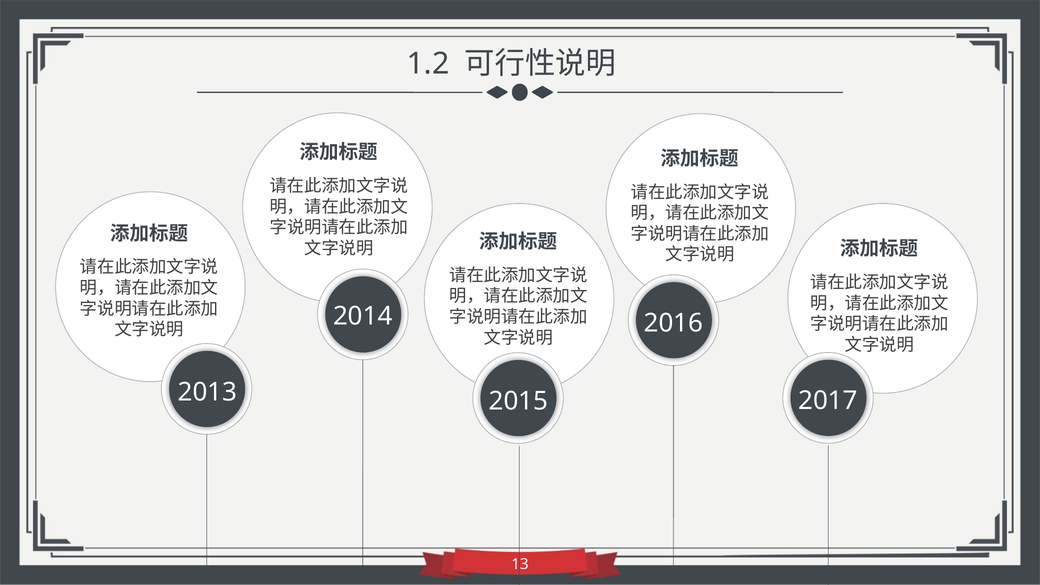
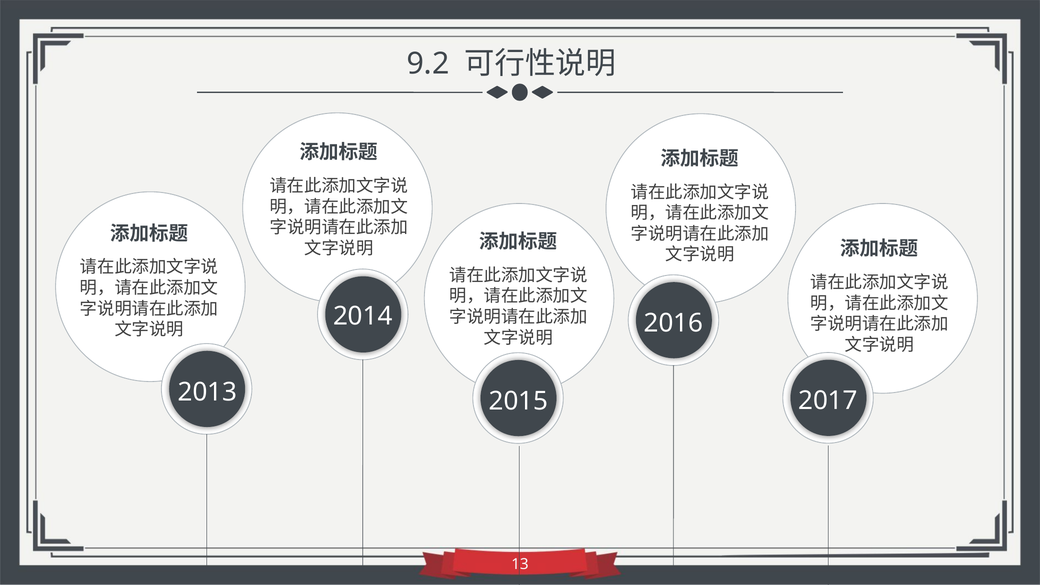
1.2: 1.2 -> 9.2 (428, 64)
